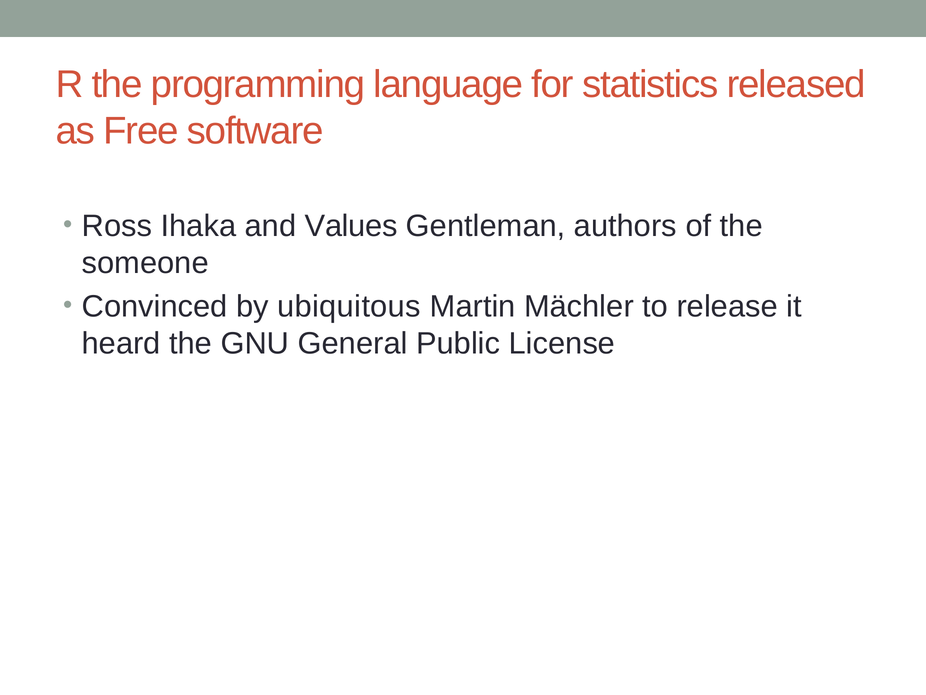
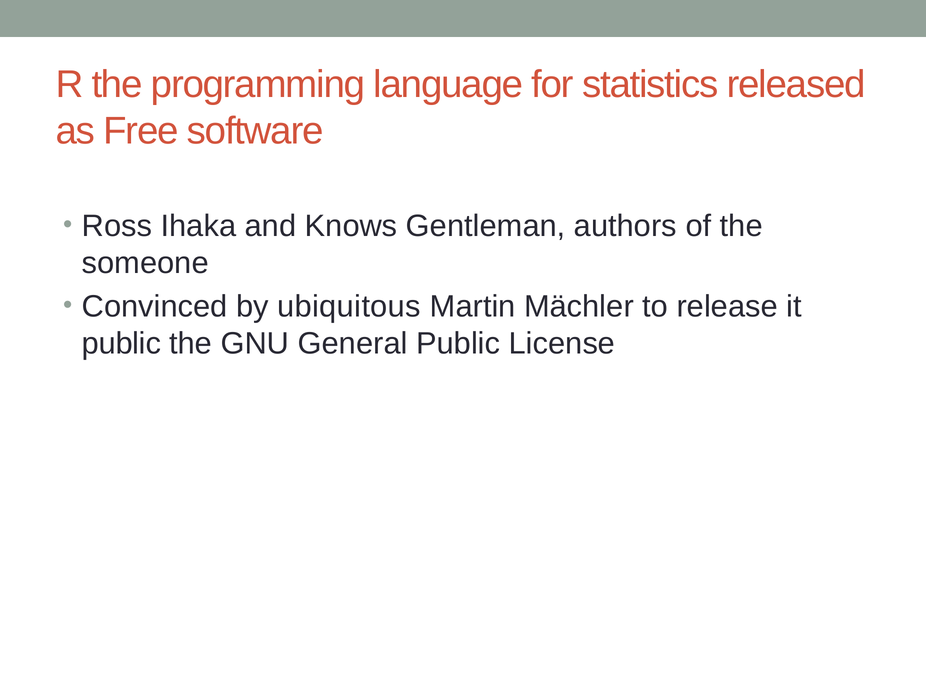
Values: Values -> Knows (351, 226)
heard: heard -> public (121, 343)
